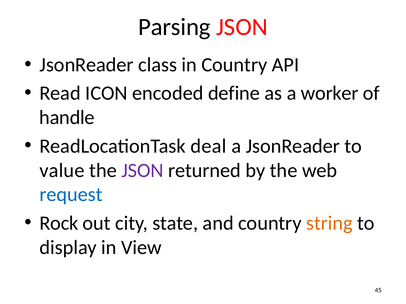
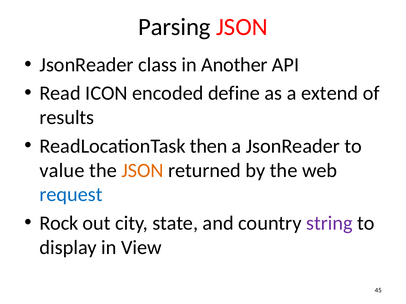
in Country: Country -> Another (234, 65)
worker: worker -> extend (330, 93)
handle: handle -> results (67, 118)
deal: deal -> then (209, 146)
JSON colour: purple -> orange (143, 171)
string colour: orange -> purple (329, 223)
